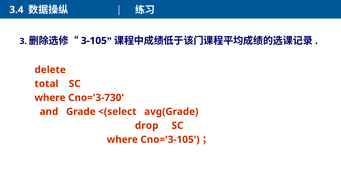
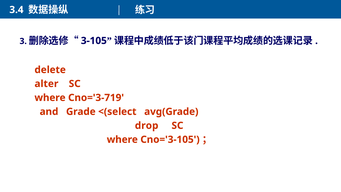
total: total -> alter (46, 84)
Cno='3-730: Cno='3-730 -> Cno='3-719 (96, 98)
